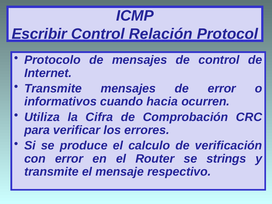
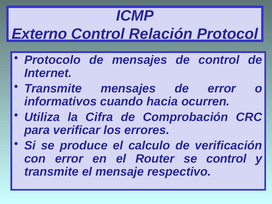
Escribir: Escribir -> Externo (39, 34)
se strings: strings -> control (226, 159)
